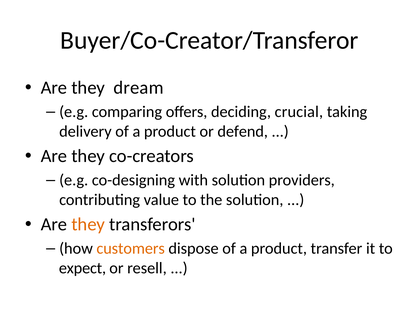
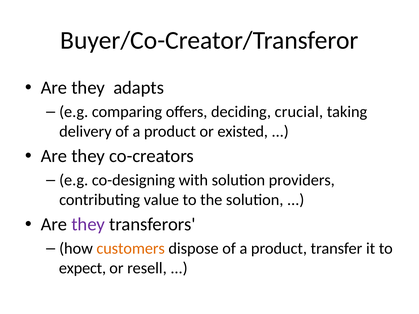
dream: dream -> adapts (139, 88)
defend: defend -> existed (243, 131)
they colour: orange -> purple (88, 225)
